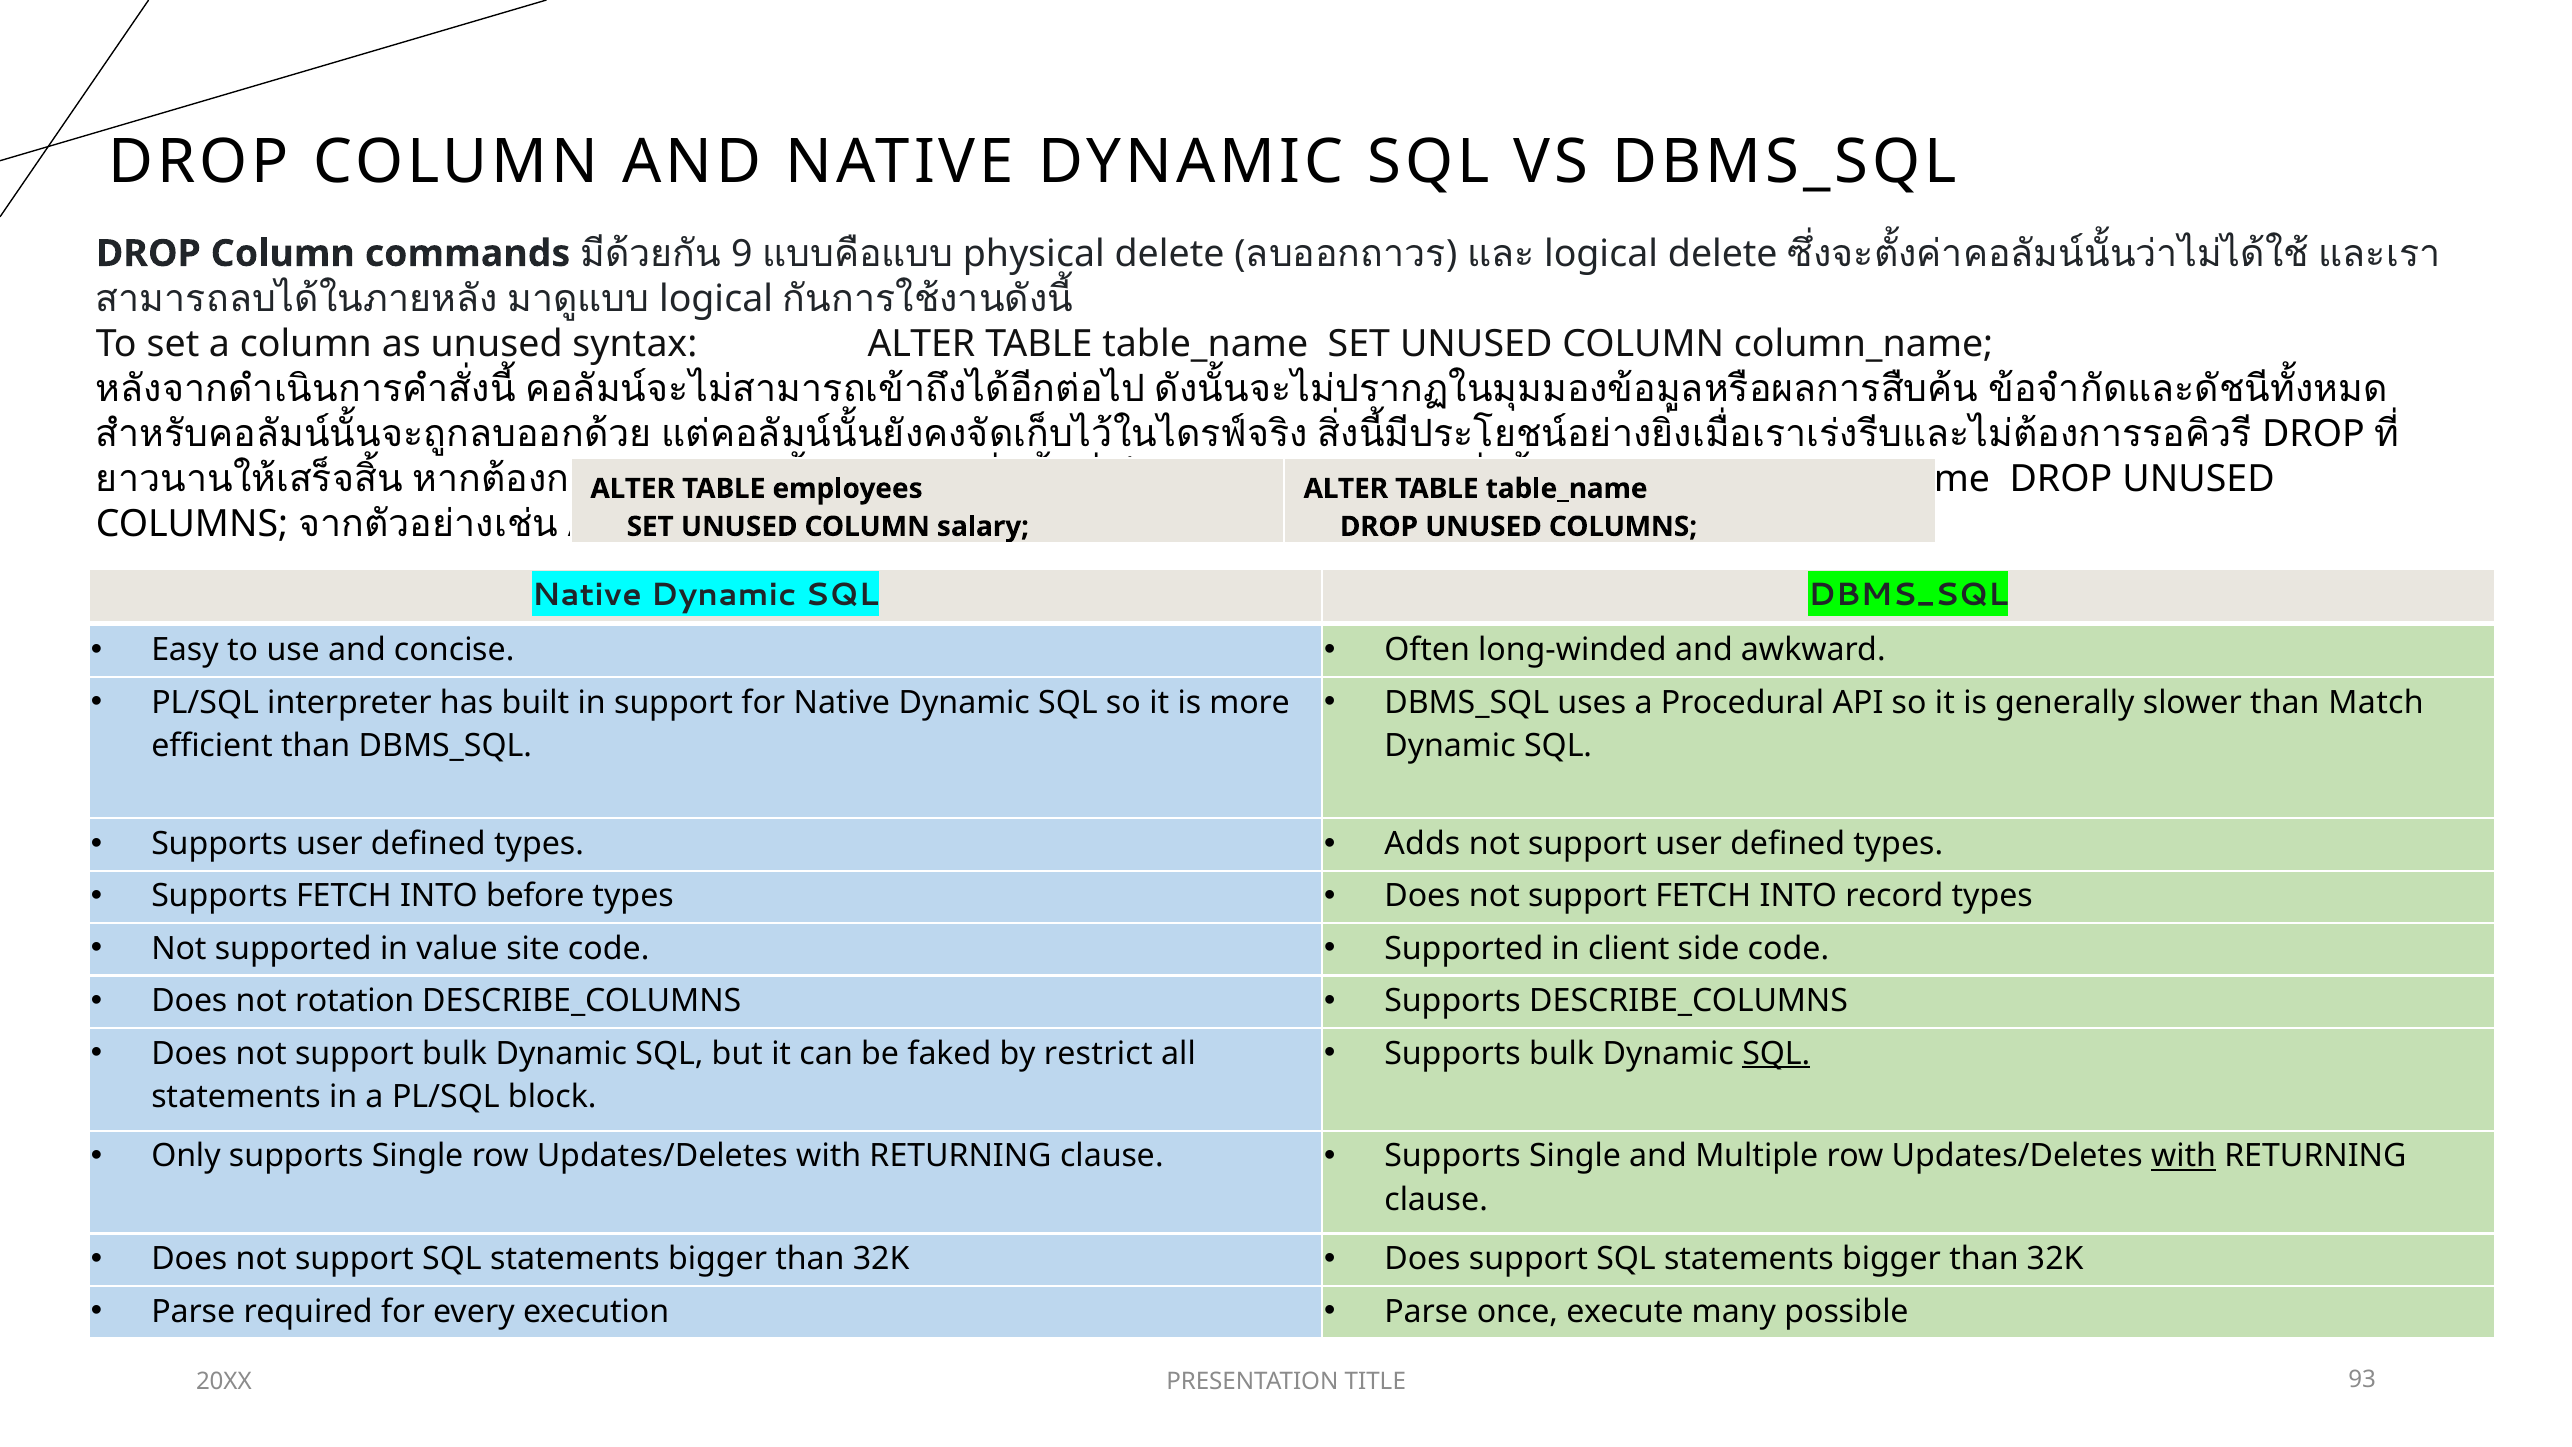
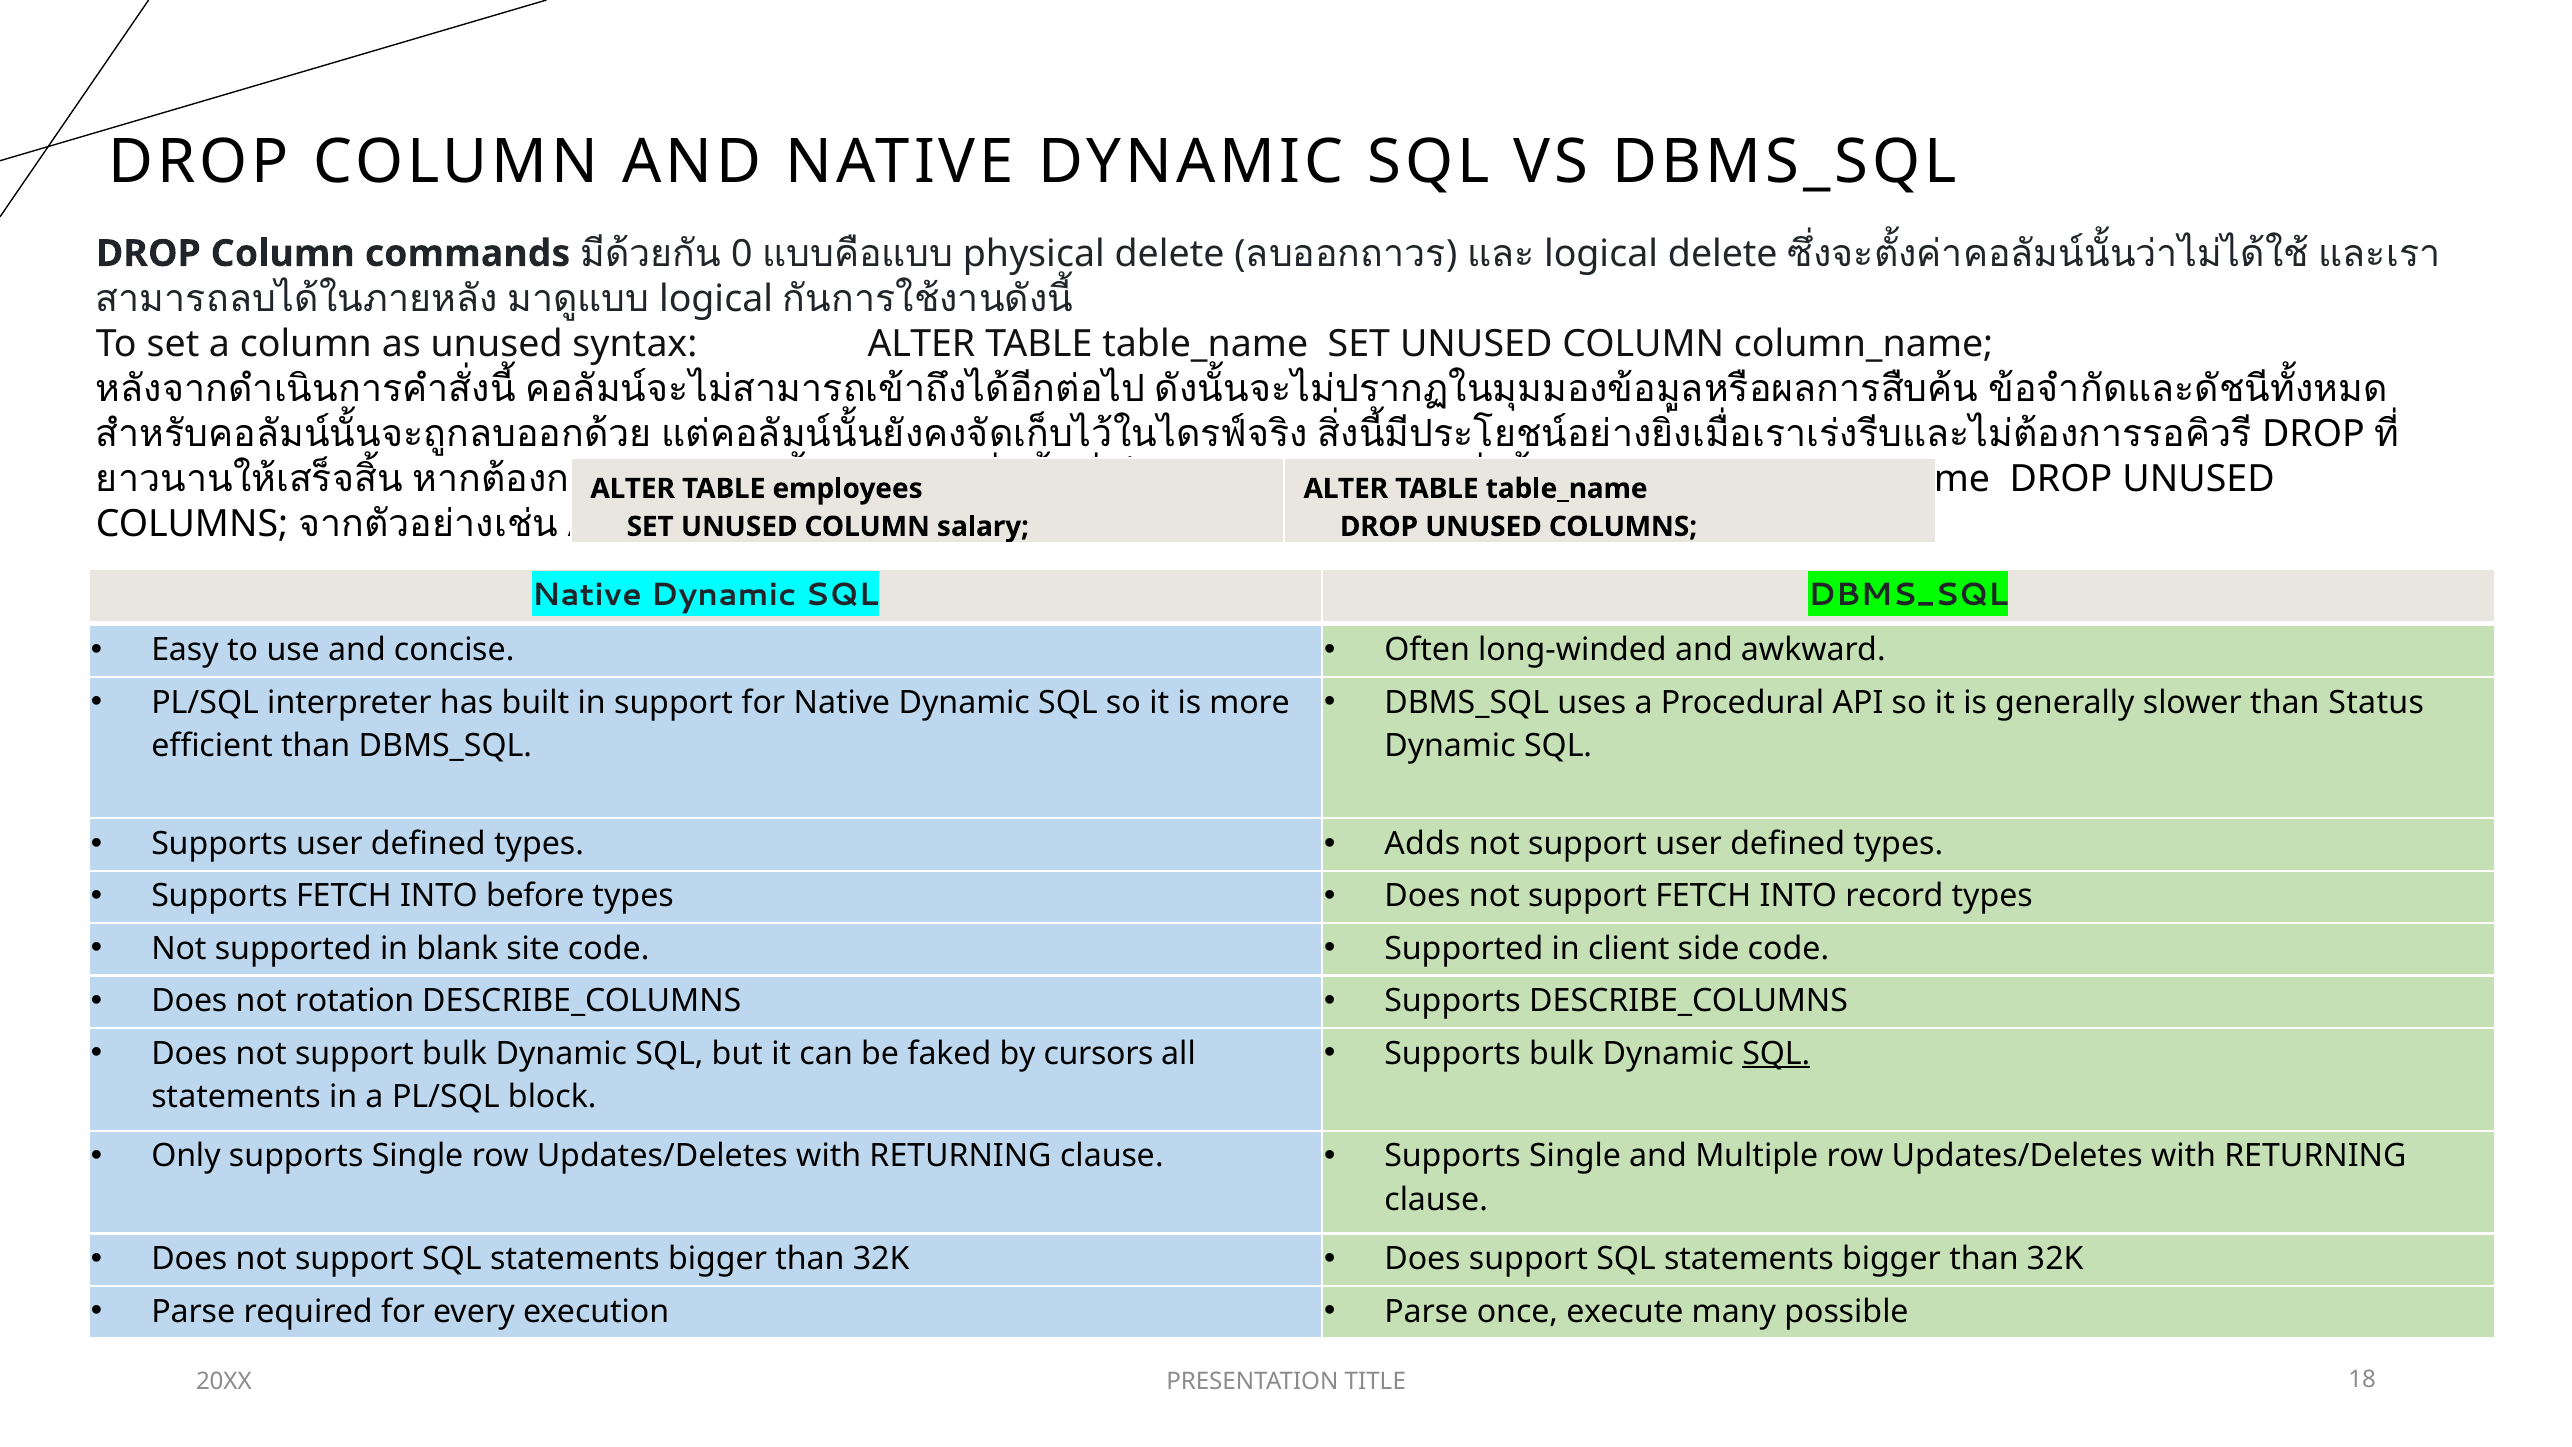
9: 9 -> 0 (742, 254)
Match: Match -> Status (2376, 702)
value: value -> blank (457, 948)
restrict: restrict -> cursors (1099, 1053)
with underline: present -> none (2183, 1156)
93: 93 -> 18 (2362, 1379)
